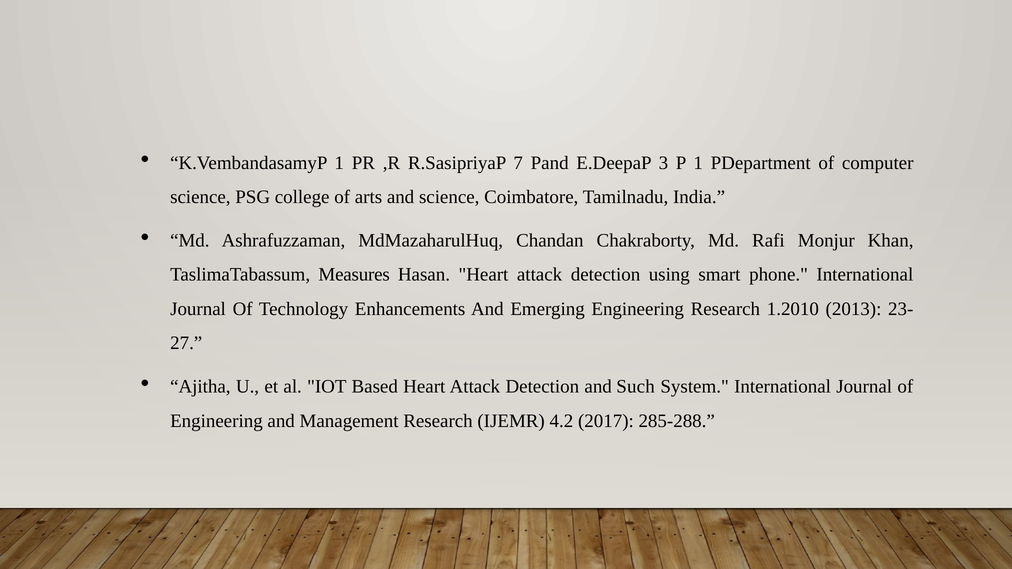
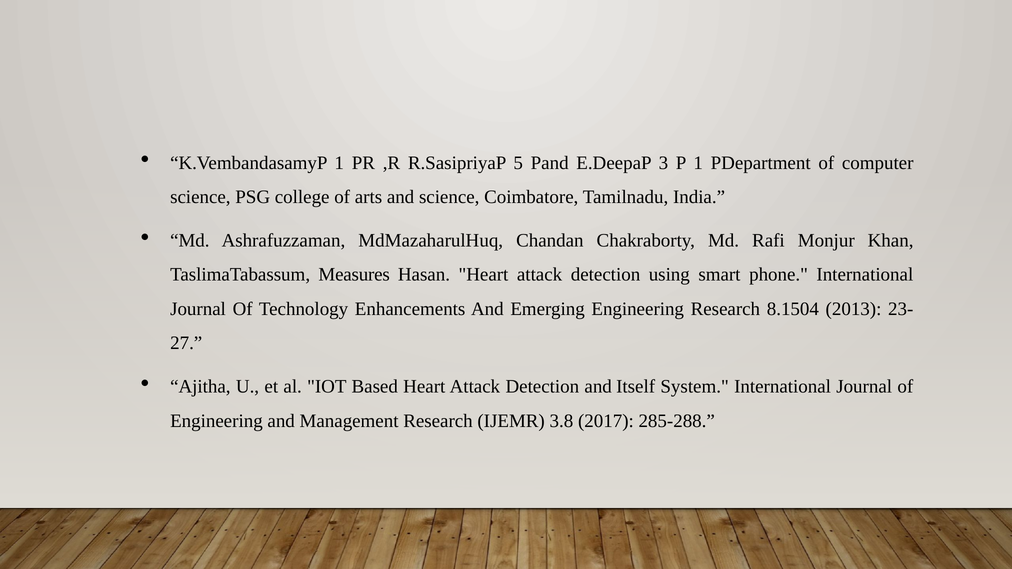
7: 7 -> 5 (518, 163)
1.2010: 1.2010 -> 8.1504 (793, 309)
Such: Such -> Itself (636, 387)
4.2: 4.2 -> 3.8 (561, 421)
